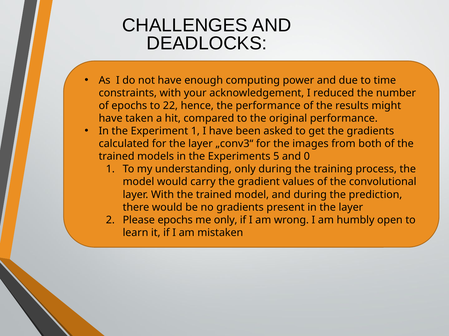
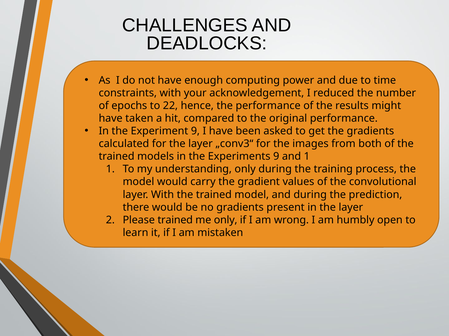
Experiment 1: 1 -> 9 (195, 131)
Experiments 5: 5 -> 9 (276, 157)
and 0: 0 -> 1 (307, 157)
Please epochs: epochs -> trained (175, 220)
